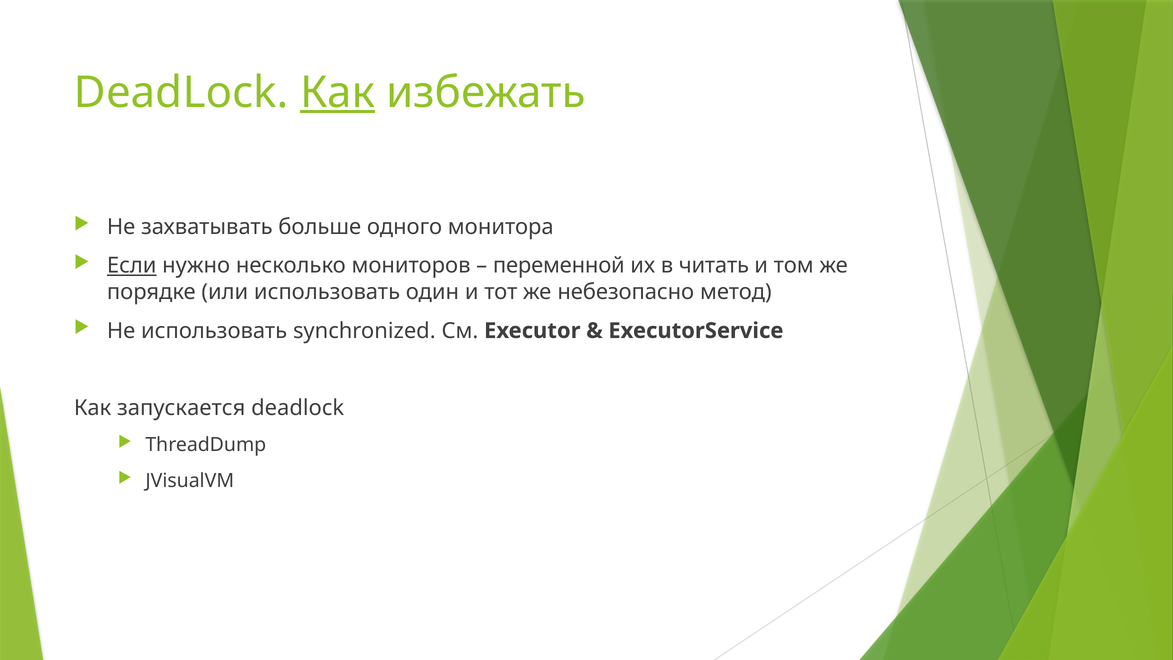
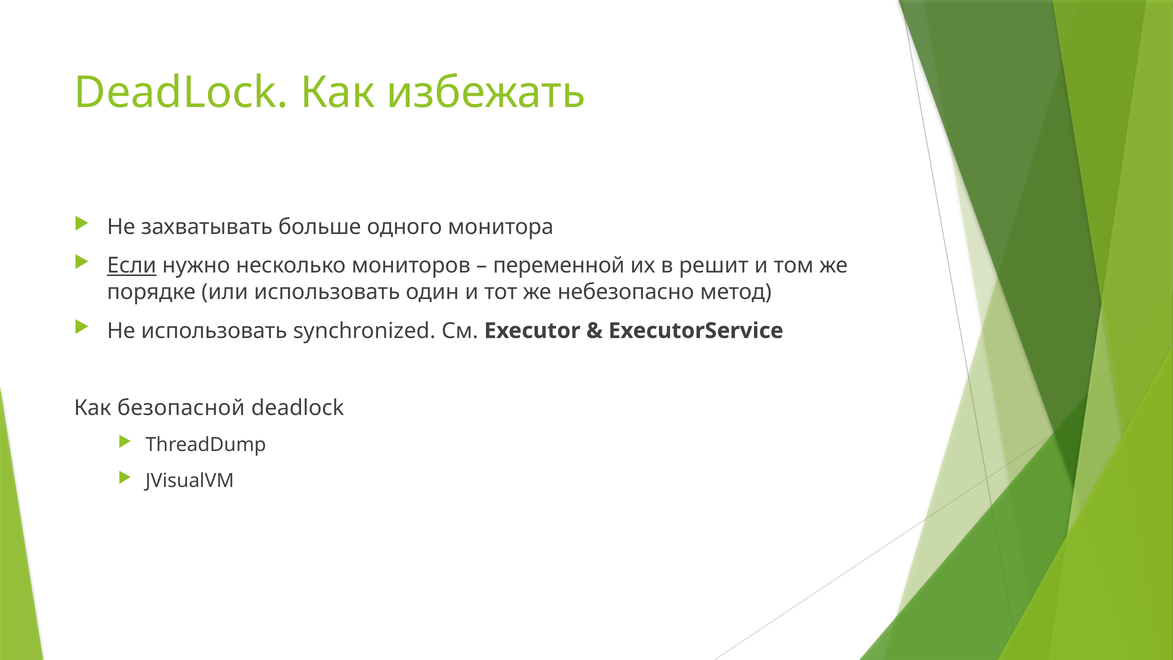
Как underline: present -> none (338, 93)
читать: читать -> решит (714, 266)
запускается: запускается -> безопасной (181, 408)
